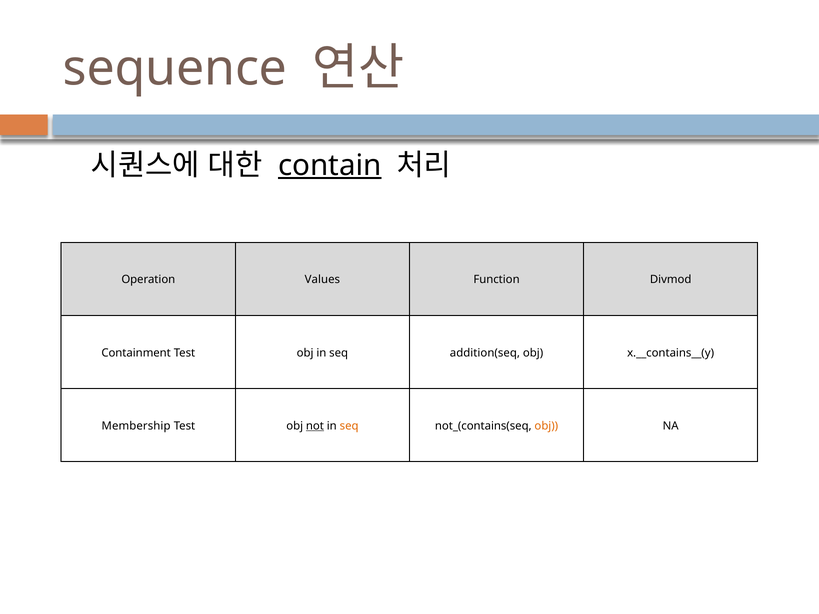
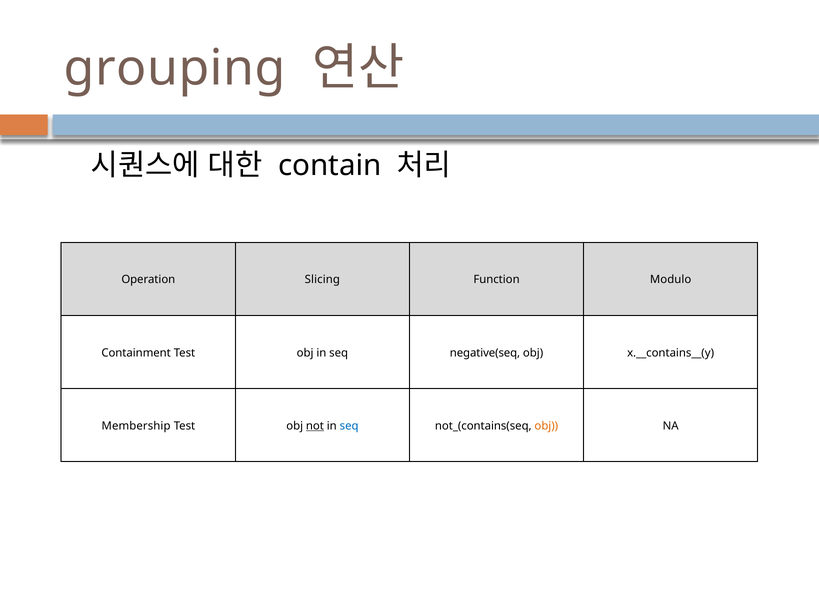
sequence: sequence -> grouping (175, 68)
contain underline: present -> none (330, 165)
Values: Values -> Slicing (322, 280)
Divmod: Divmod -> Modulo (671, 280)
addition(seq: addition(seq -> negative(seq (485, 353)
seq colour: orange -> blue (349, 426)
